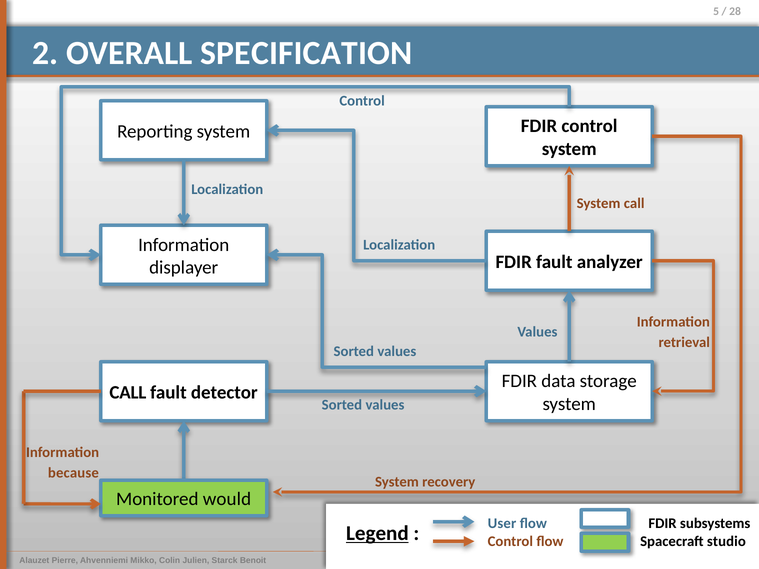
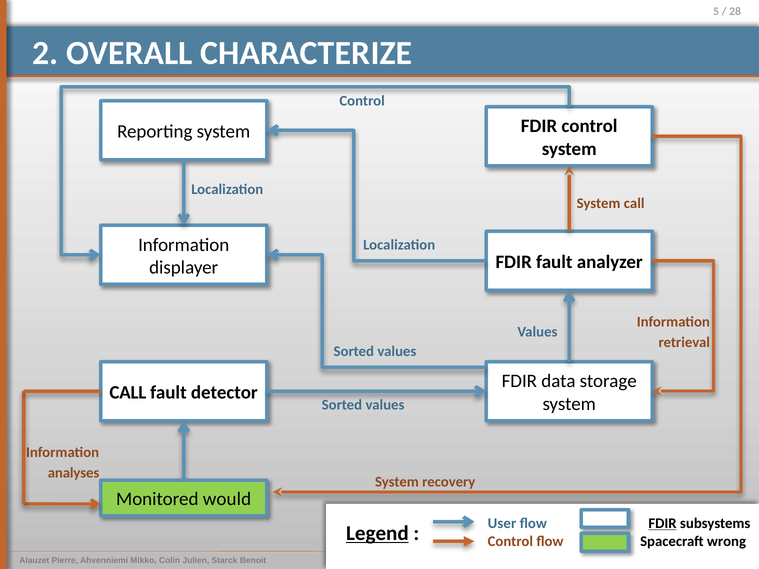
SPECIFICATION: SPECIFICATION -> CHARACTERIZE (306, 53)
because: because -> analyses (74, 473)
FDIR underline: none -> present (663, 524)
studio: studio -> wrong (726, 541)
